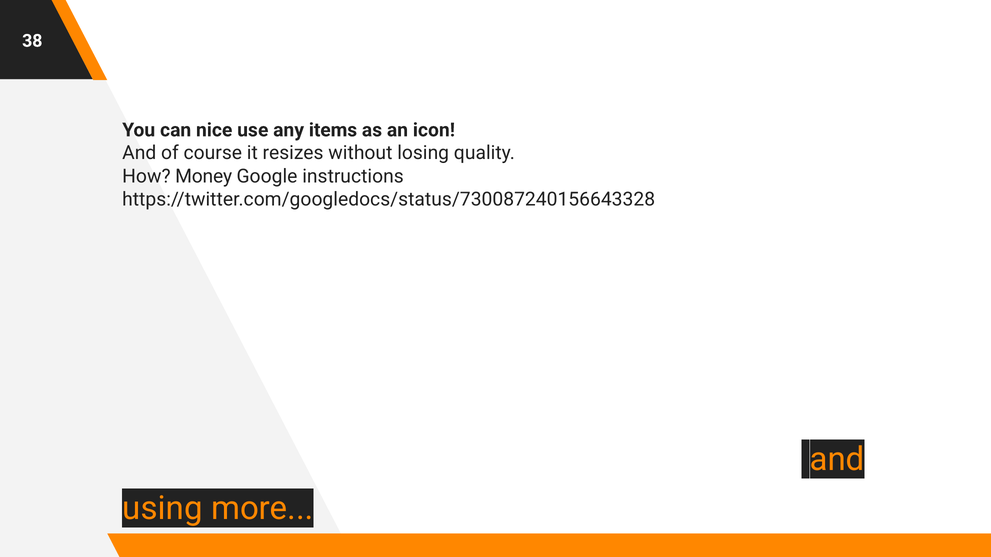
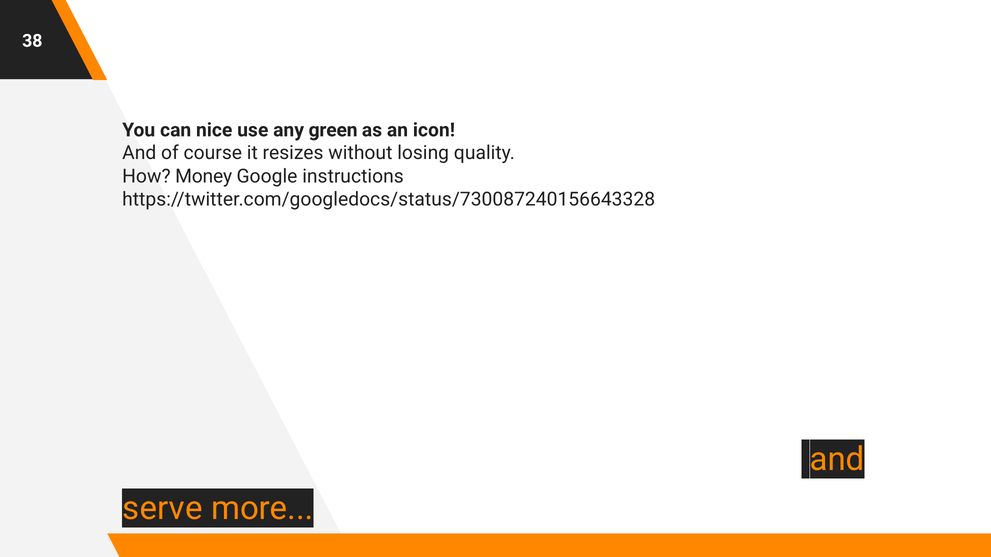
items: items -> green (333, 130)
using: using -> serve (162, 509)
